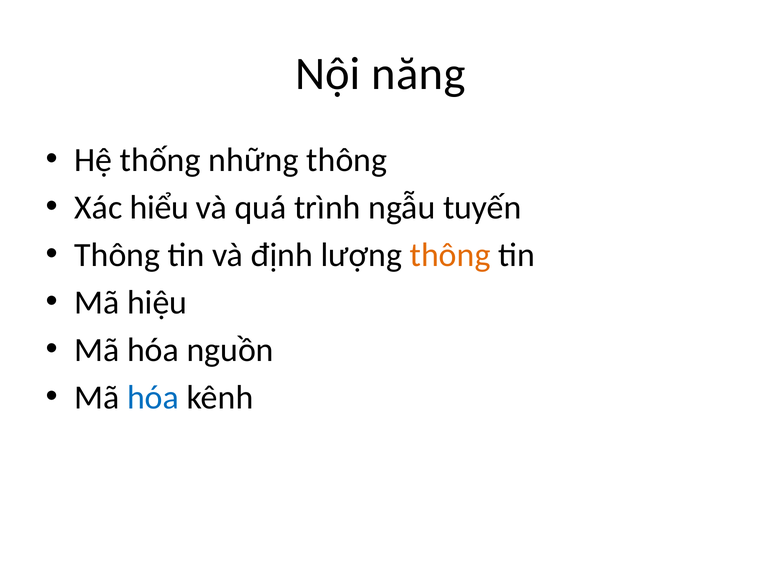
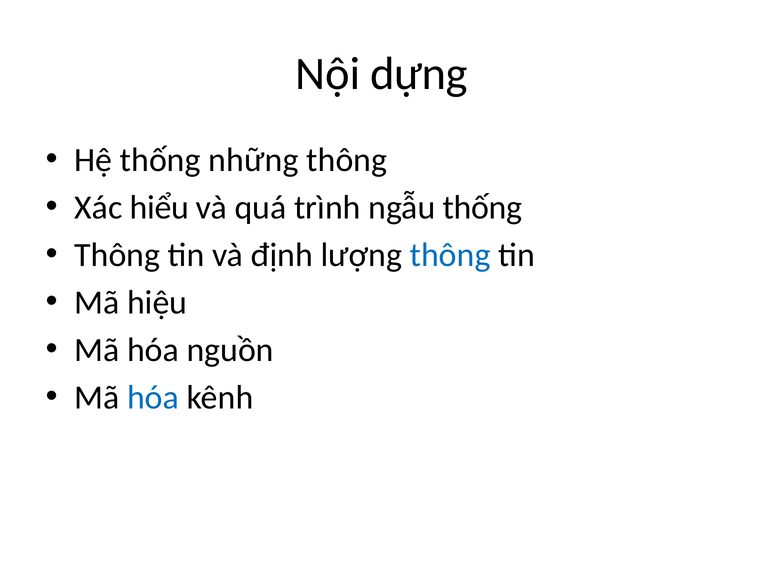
năng: năng -> dựng (419, 74)
ngẫu tuyến: tuyến -> thống (482, 207)
thông colour: orange -> blue (450, 255)
